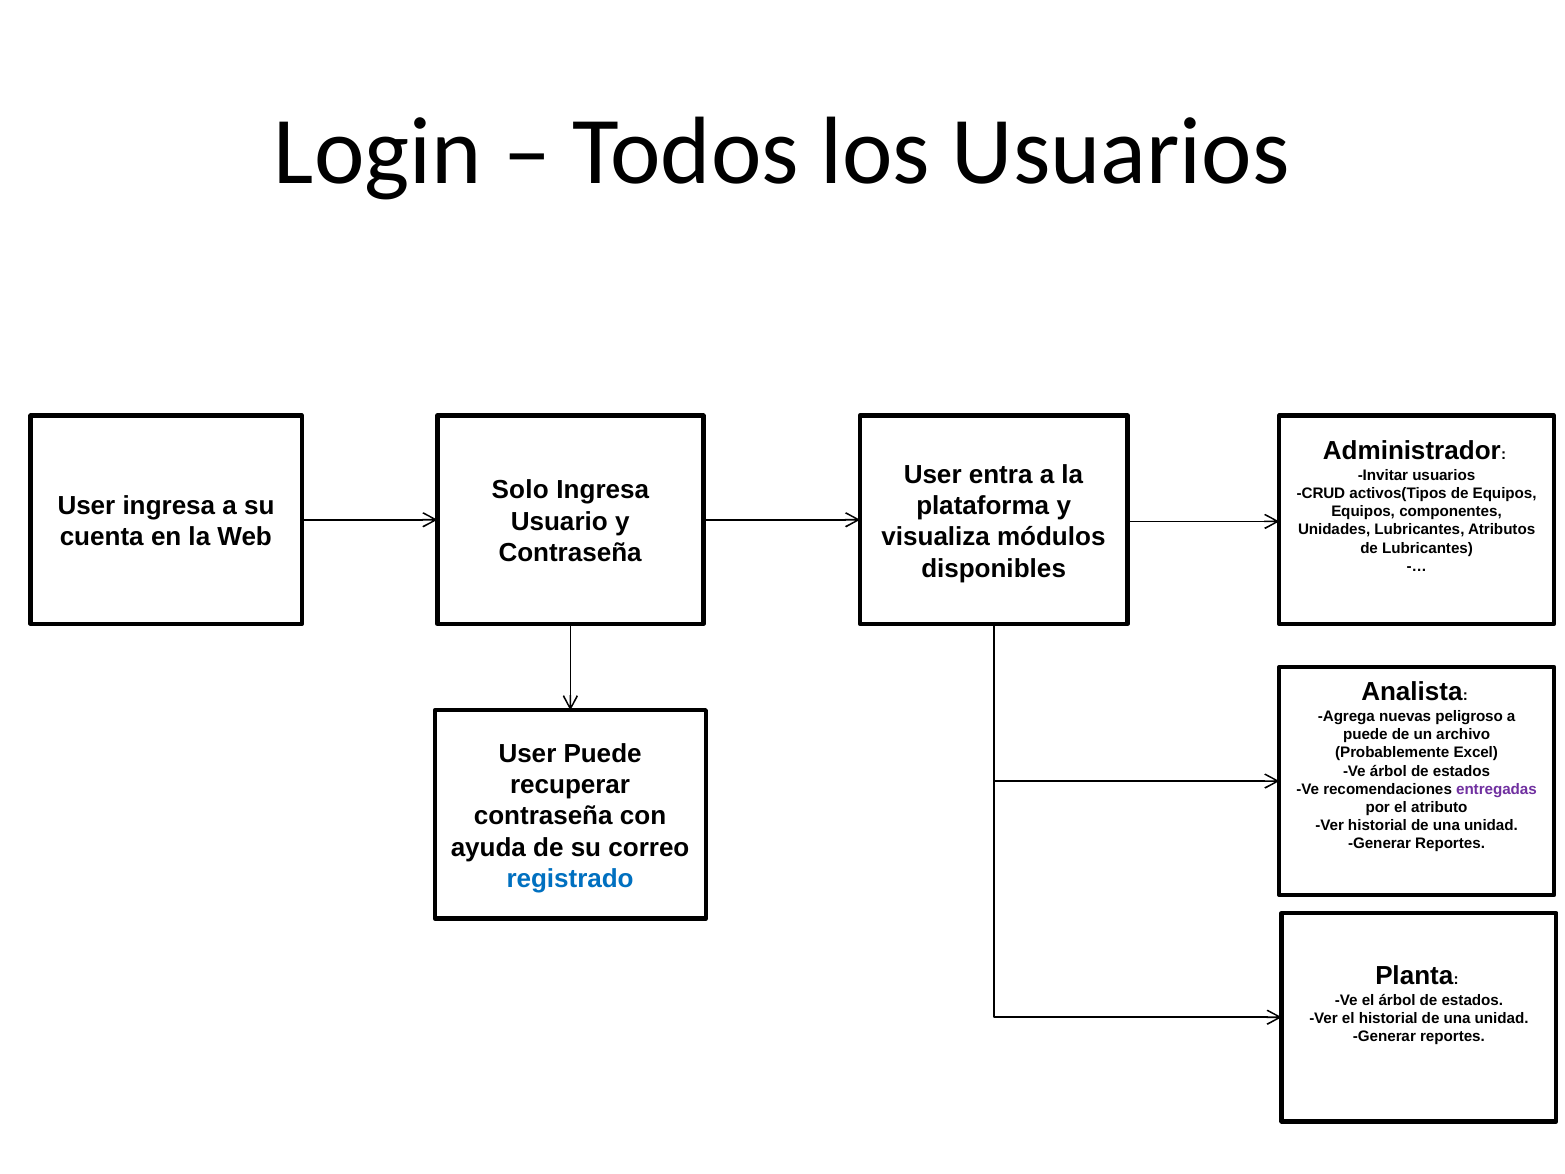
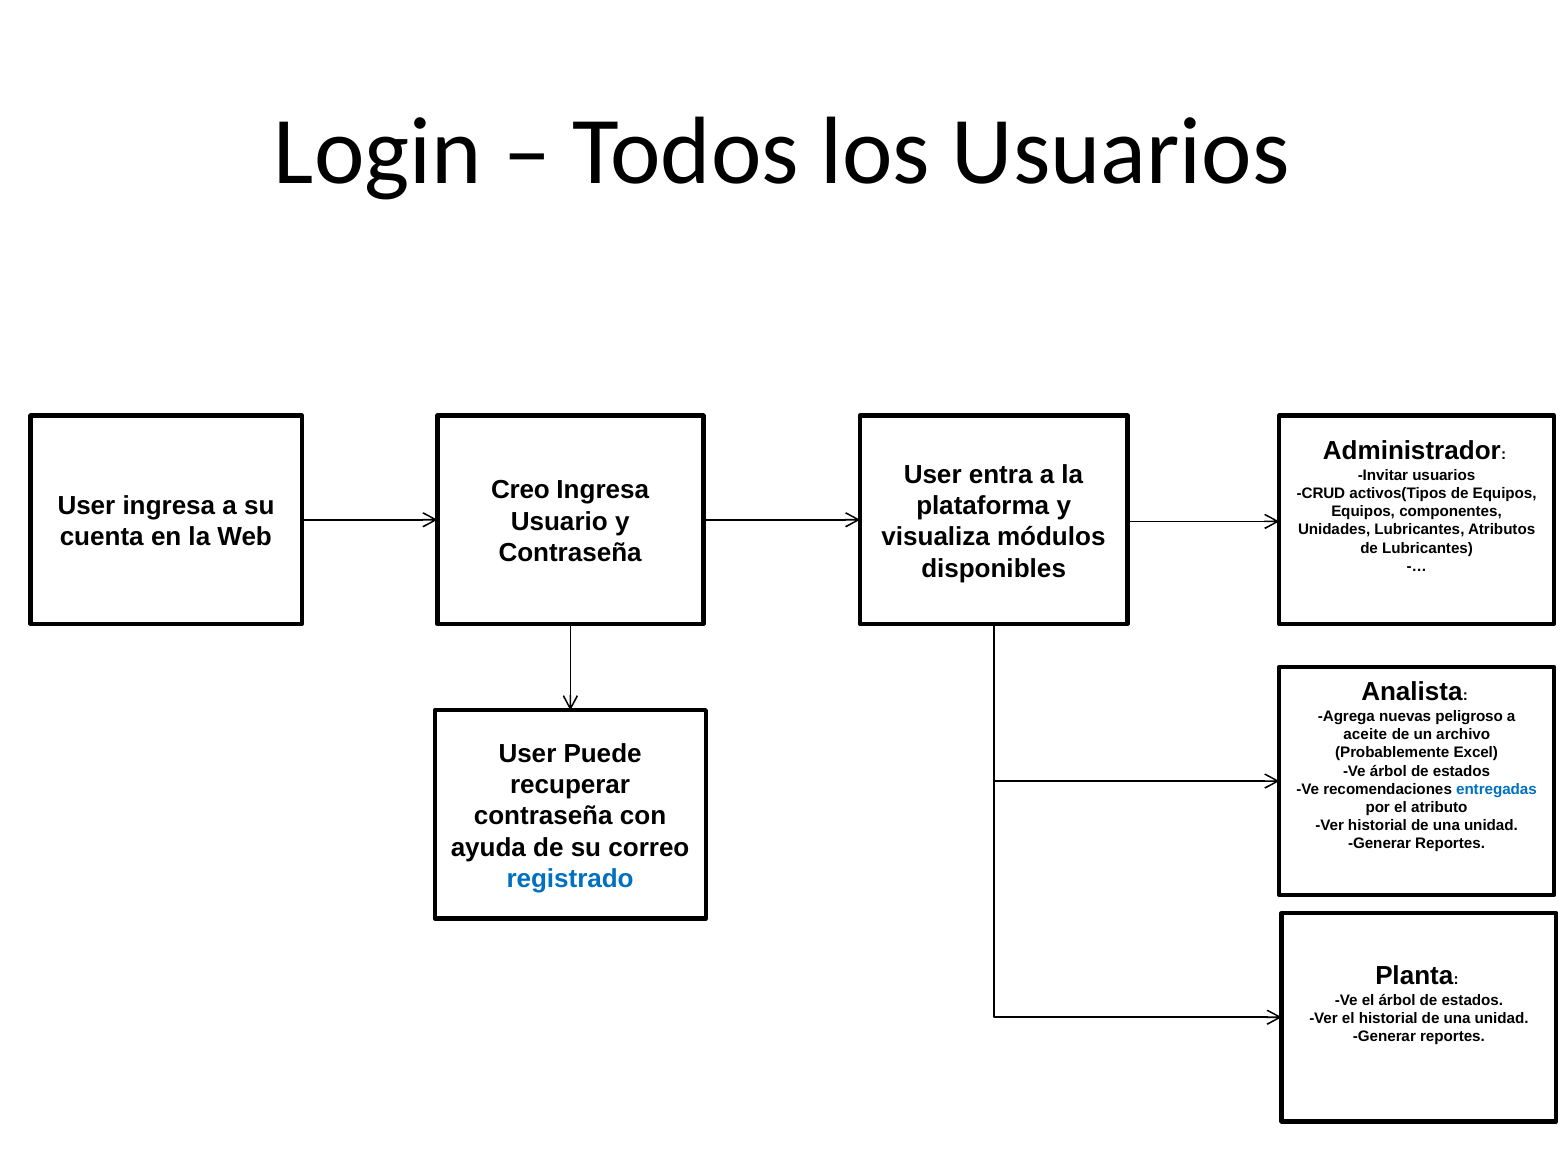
Solo: Solo -> Creo (520, 490)
puede: puede -> aceite (1365, 734)
entregadas colour: purple -> blue (1496, 789)
